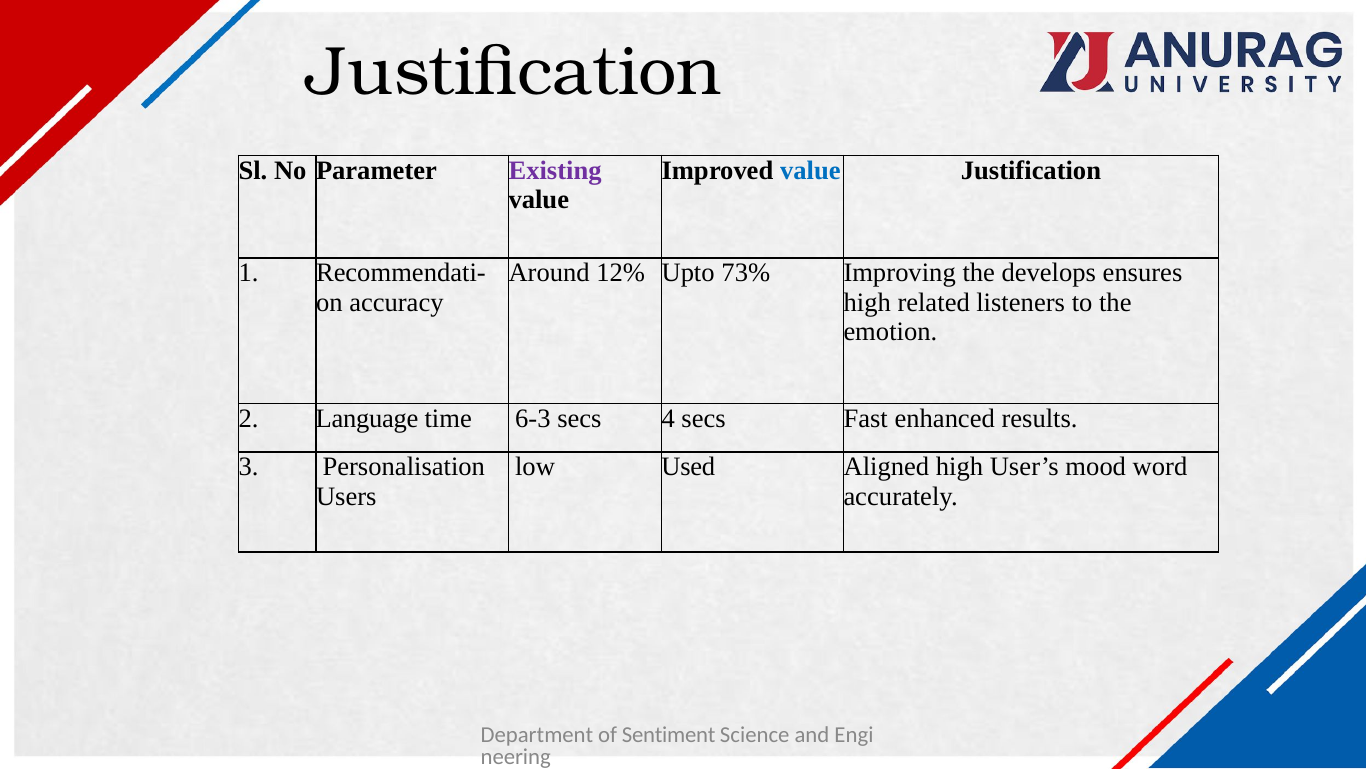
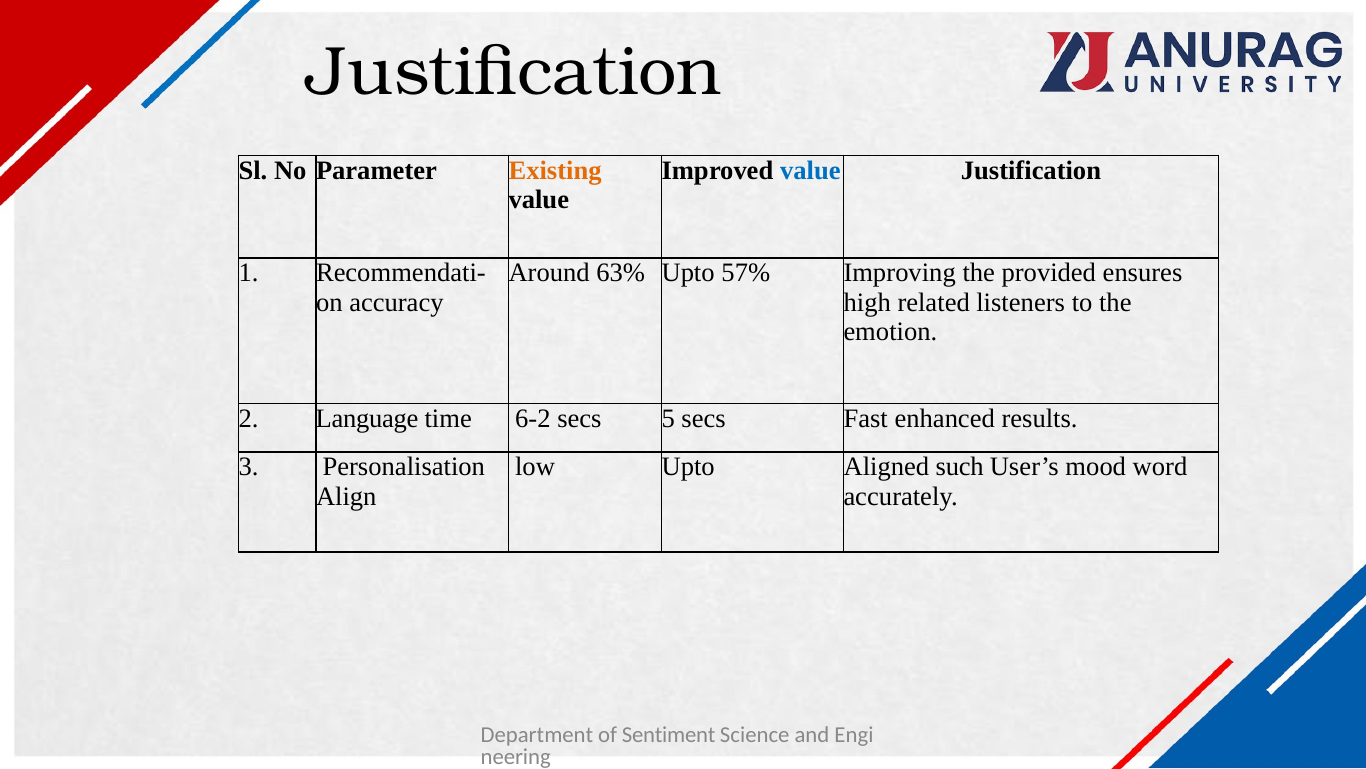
Existing colour: purple -> orange (555, 170)
12%: 12% -> 63% (621, 273)
73%: 73% -> 57% (746, 273)
develops: develops -> provided (1049, 273)
6-3: 6-3 -> 6-2 (533, 418)
4: 4 -> 5 (668, 418)
low Used: Used -> Upto (688, 467)
Aligned high: high -> such (960, 467)
Users: Users -> Align (346, 496)
